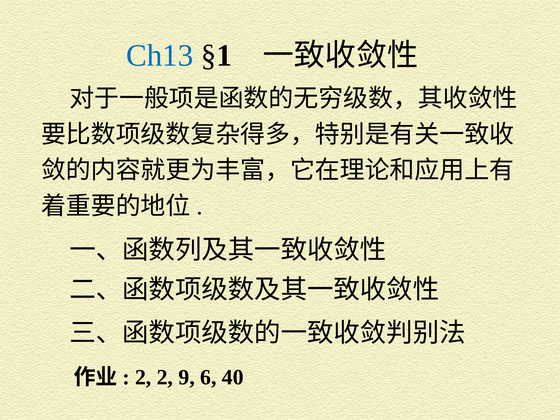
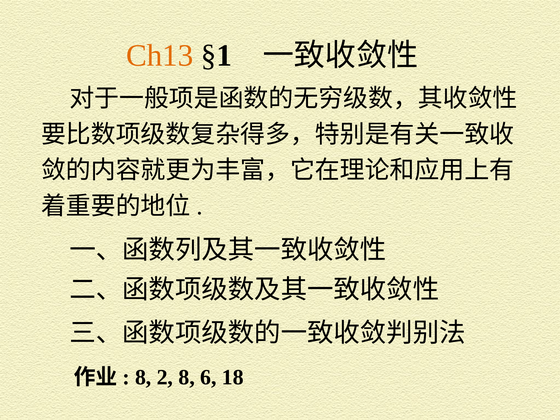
Ch13 colour: blue -> orange (160, 55)
2: 2 -> 8 (143, 377)
2 9: 9 -> 8 (187, 377)
40: 40 -> 18 (233, 377)
